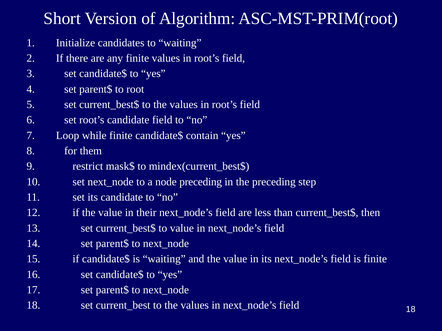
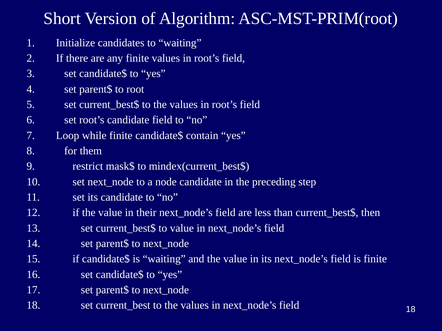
node preceding: preceding -> candidate (201, 182)
